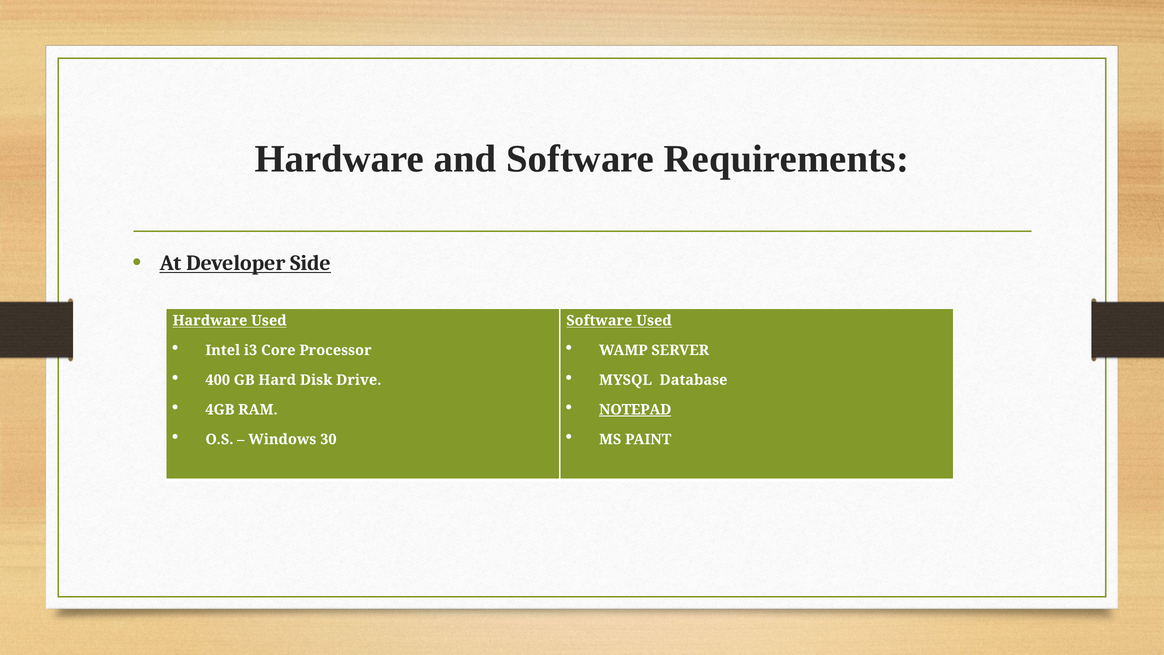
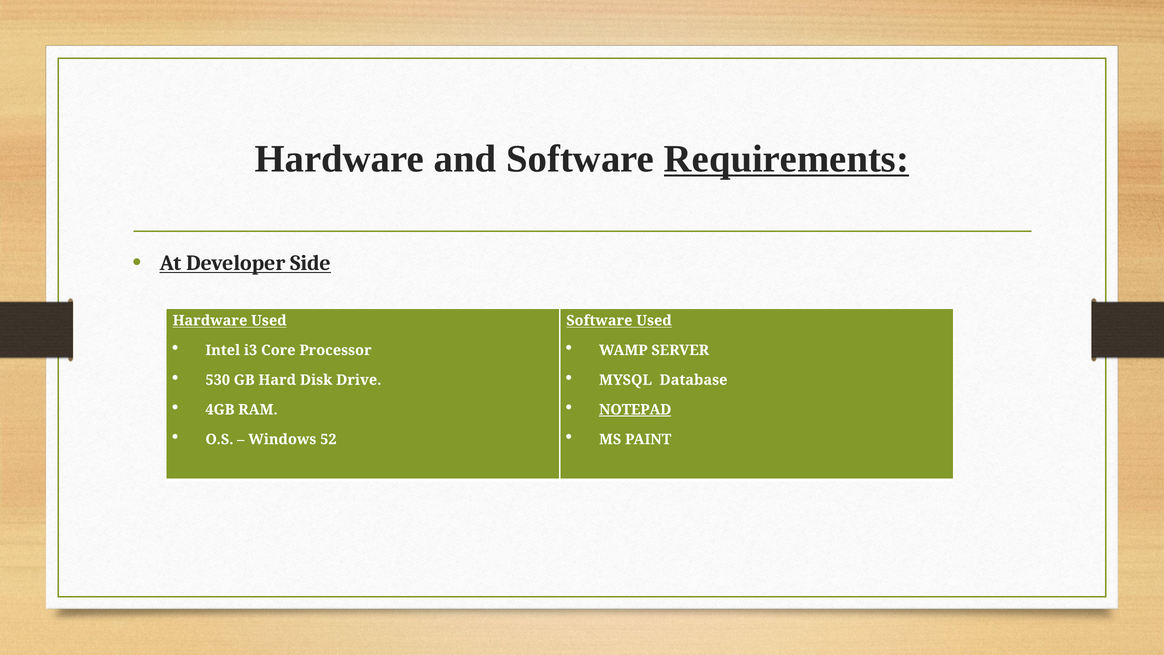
Requirements underline: none -> present (786, 159)
400: 400 -> 530 (218, 380)
30: 30 -> 52 (328, 439)
